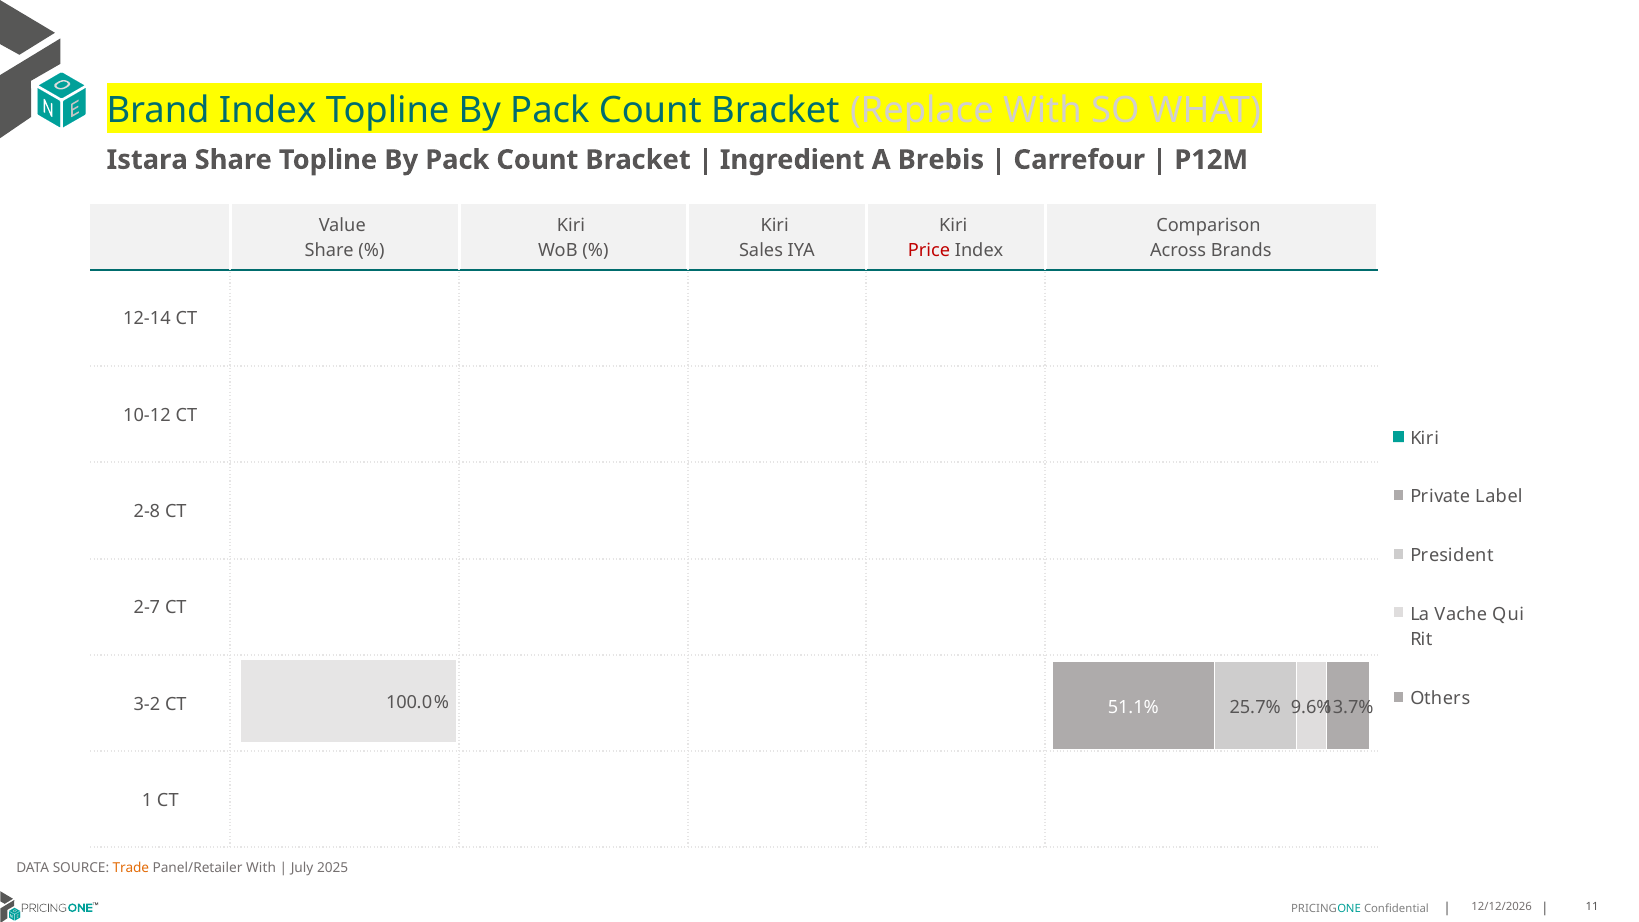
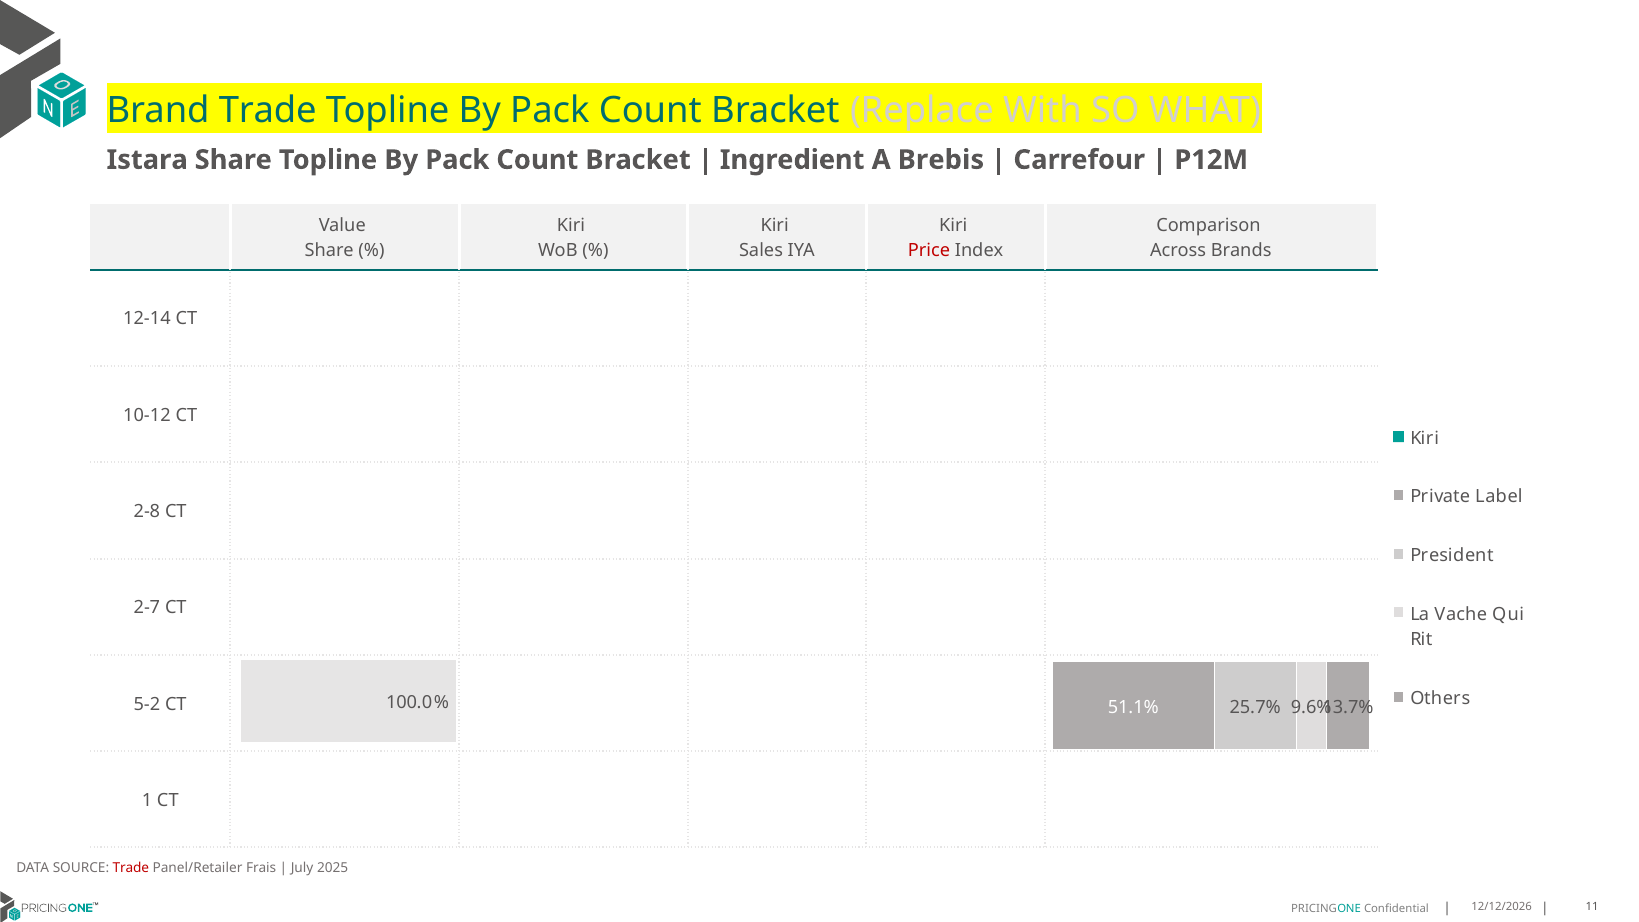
Brand Index: Index -> Trade (268, 110)
3-2: 3-2 -> 5-2 (147, 704)
Trade colour: orange -> red (131, 868)
Panel/Retailer With: With -> Frais (261, 868)
